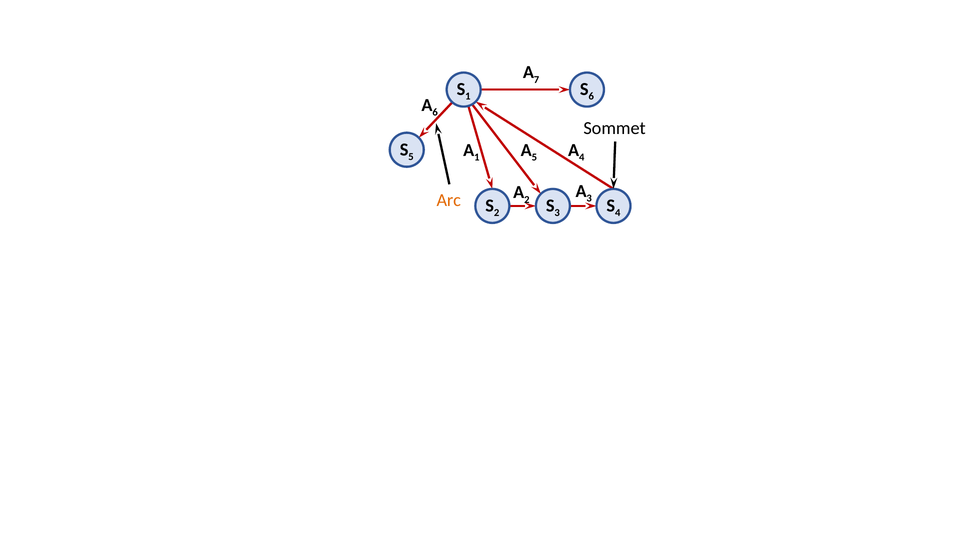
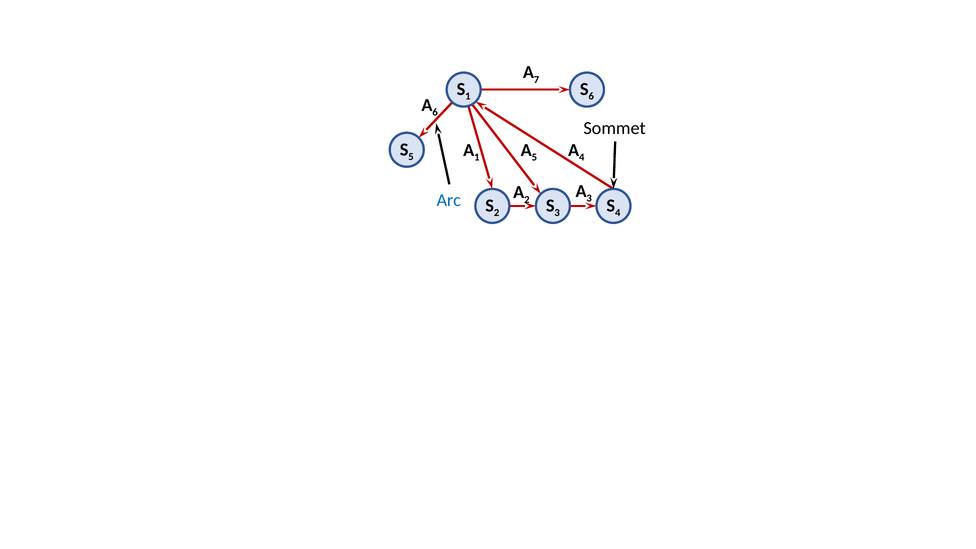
Arc colour: orange -> blue (449, 200)
